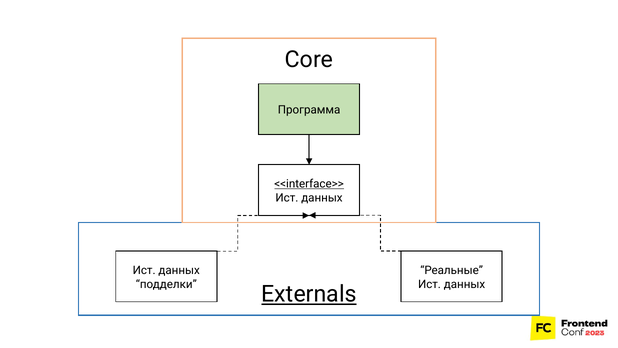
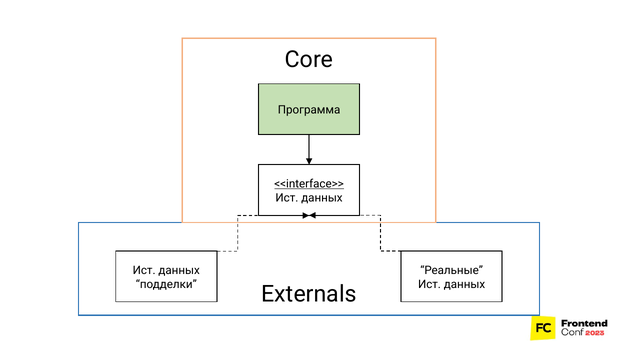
Externals underline: present -> none (309, 294)
